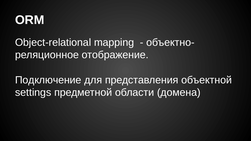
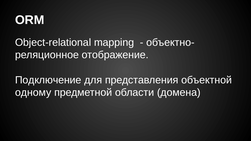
settings: settings -> одному (33, 93)
